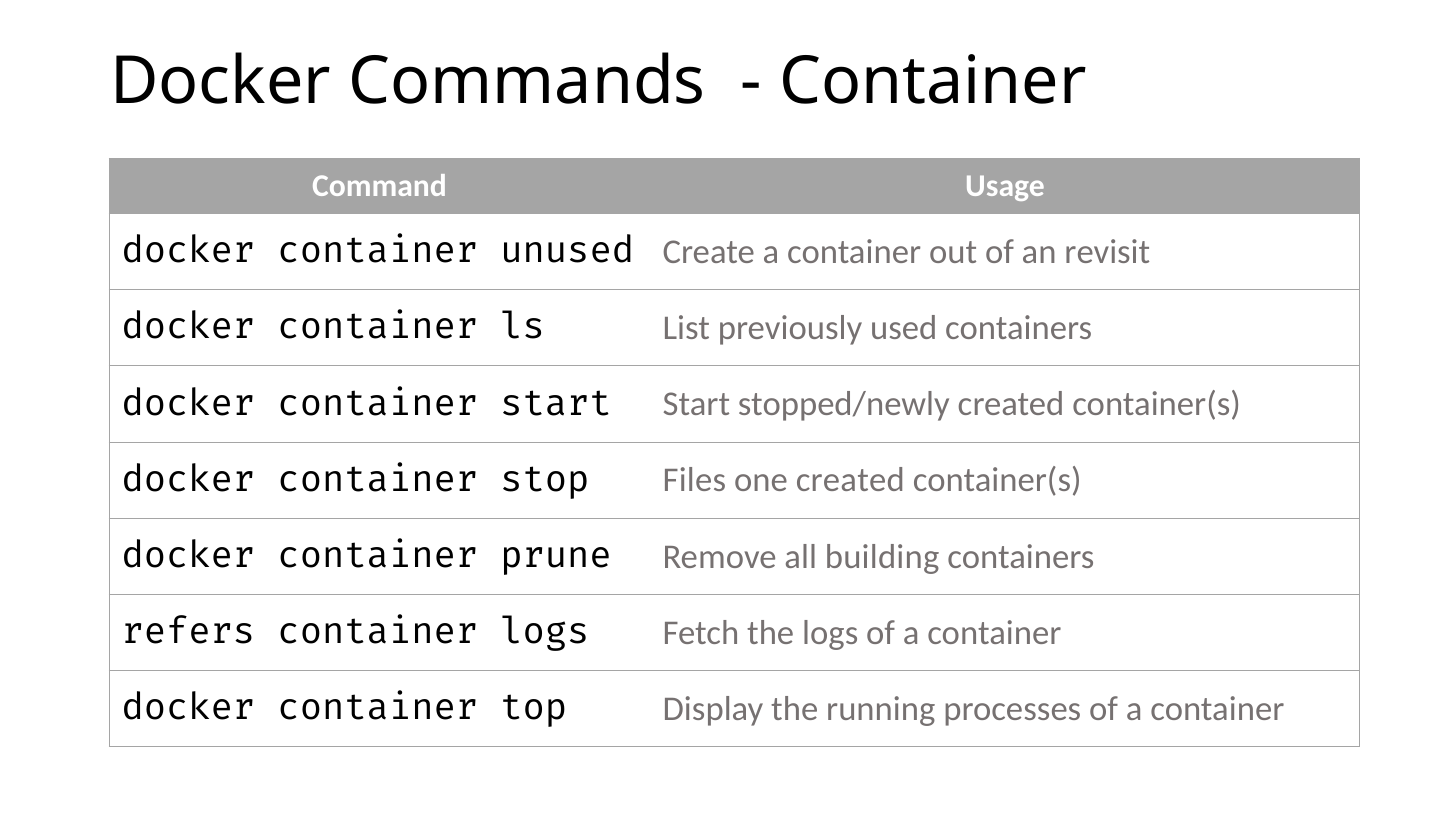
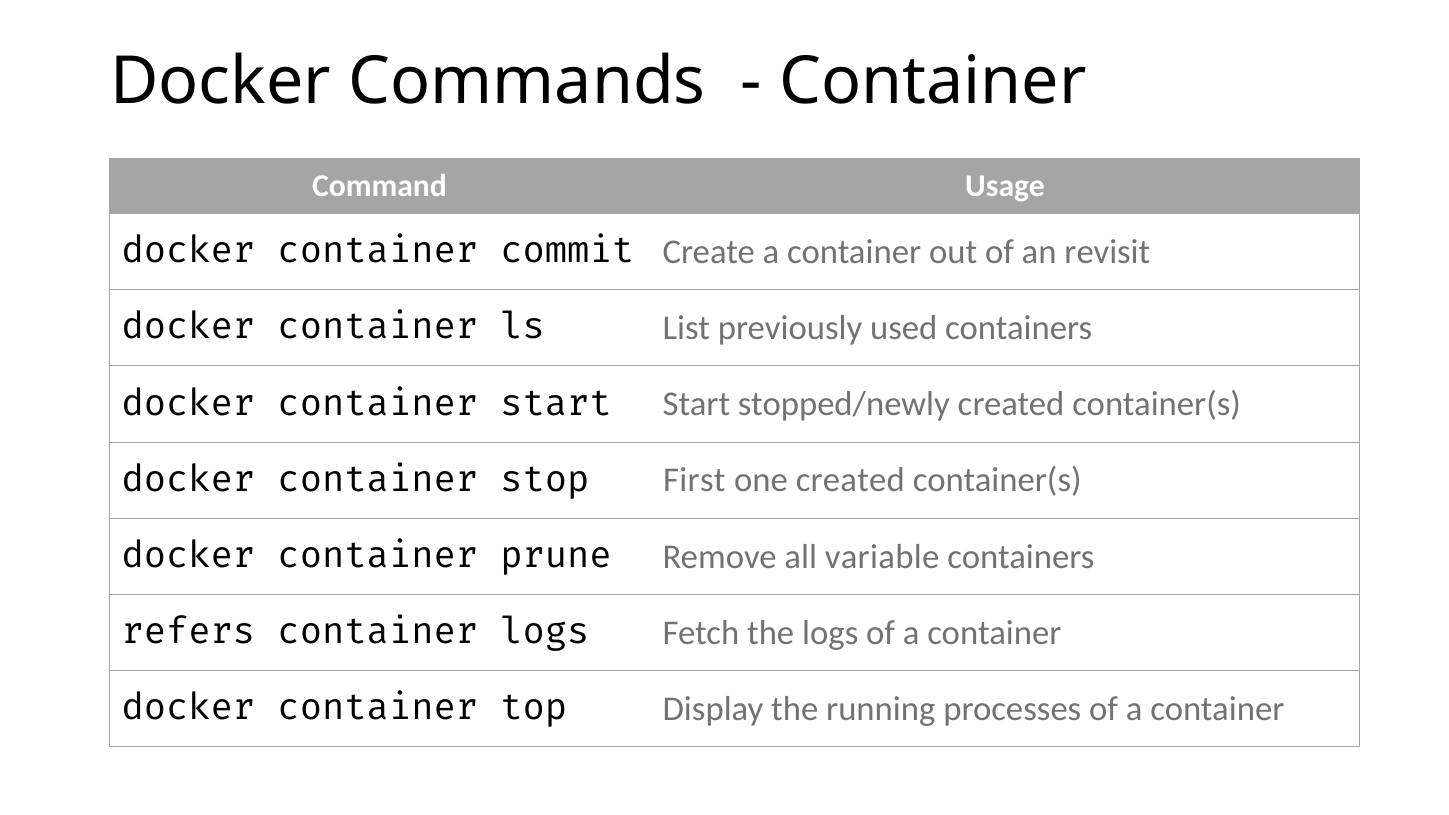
unused: unused -> commit (567, 251)
Files: Files -> First (694, 480)
building: building -> variable (882, 557)
